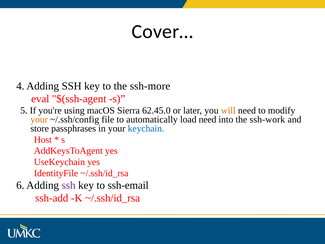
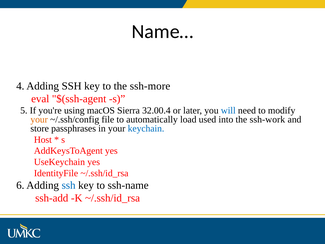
Cover…: Cover… -> Name… (162, 31)
62.45.0: 62.45.0 -> 32.00.4 (156, 110)
will colour: orange -> blue (228, 110)
load need: need -> used (207, 119)
ssh colour: purple -> blue (69, 185)
ssh-email: ssh-email -> ssh-name (128, 185)
